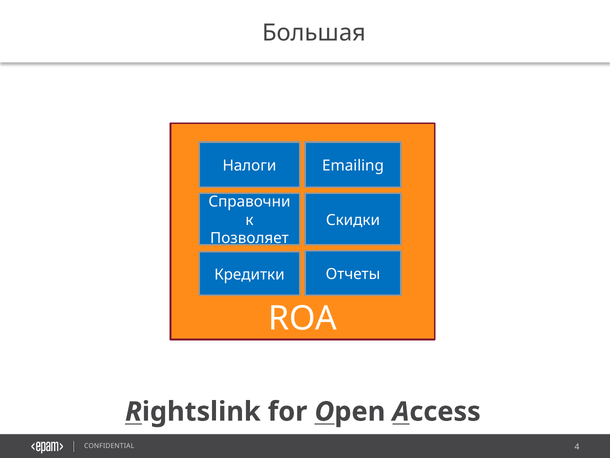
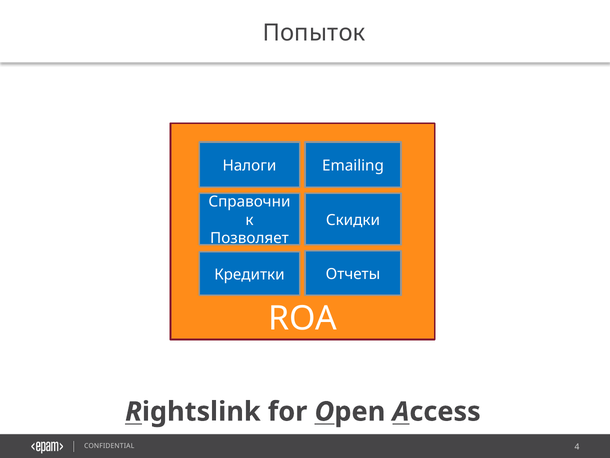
Большая: Большая -> Попыток (314, 33)
